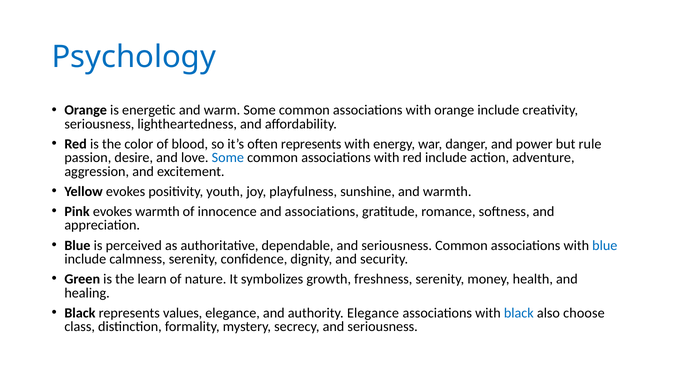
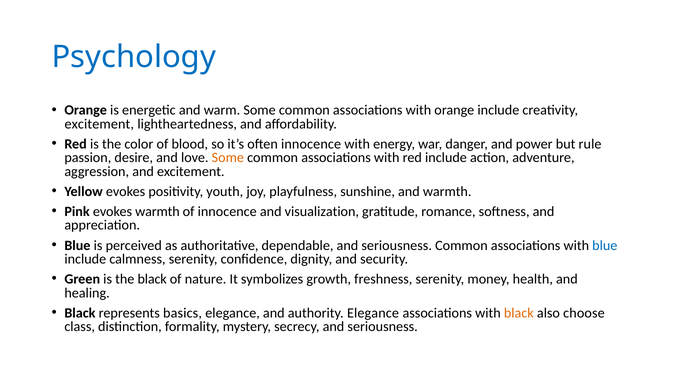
seriousness: seriousness -> excitement (99, 124)
often represents: represents -> innocence (311, 144)
Some colour: blue -> orange (228, 158)
and associations: associations -> visualization (322, 212)
the learn: learn -> black (152, 279)
values: values -> basics (183, 313)
black colour: blue -> orange (519, 313)
